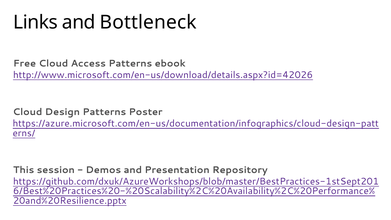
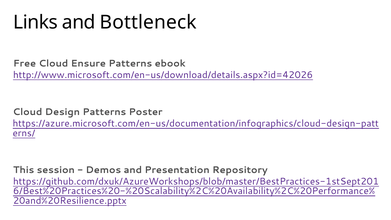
Access: Access -> Ensure (88, 63)
